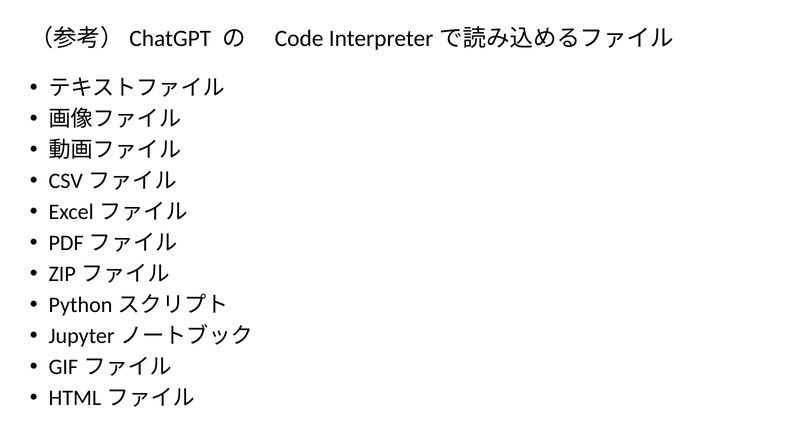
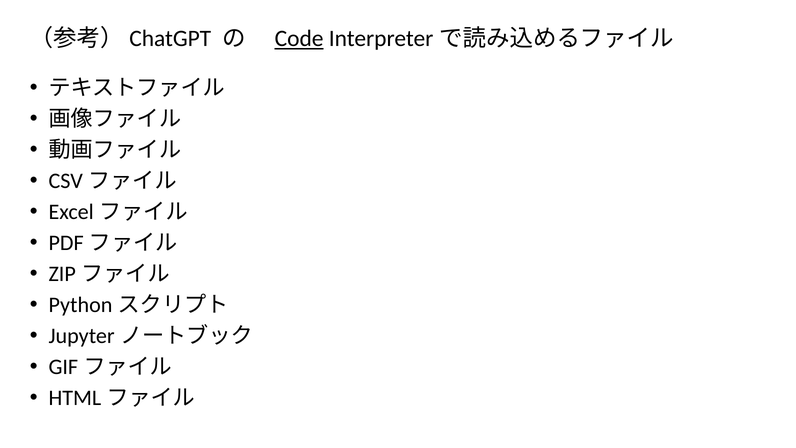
Code underline: none -> present (299, 39)
